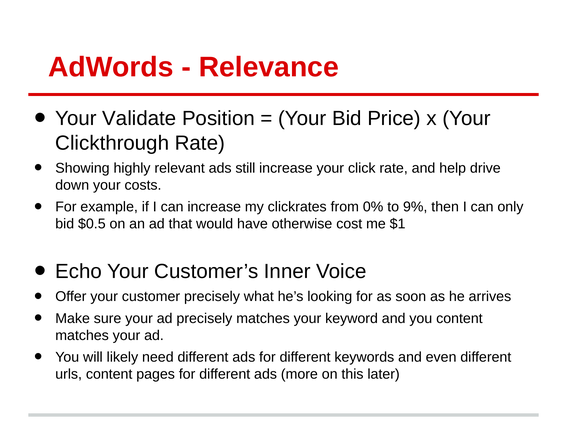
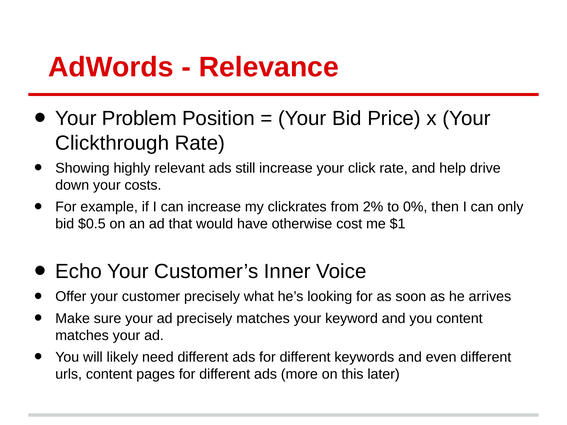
Validate: Validate -> Problem (139, 119)
0%: 0% -> 2% (373, 207)
9%: 9% -> 0% (415, 207)
